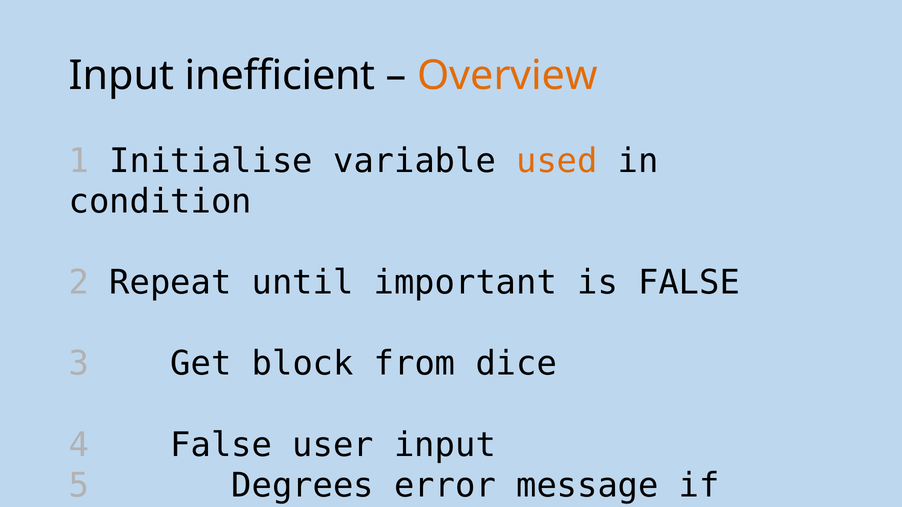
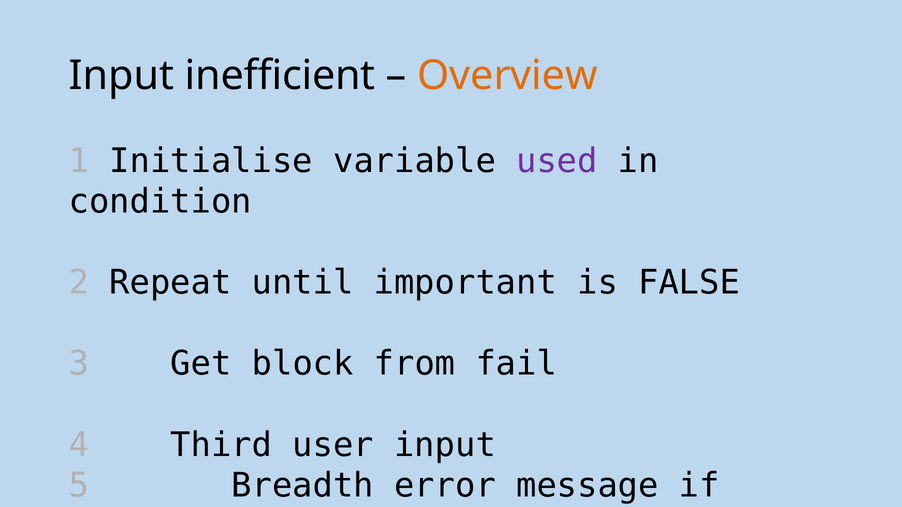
used colour: orange -> purple (557, 161)
dice: dice -> fail (516, 364)
4 False: False -> Third (221, 445)
Degrees: Degrees -> Breadth (303, 486)
